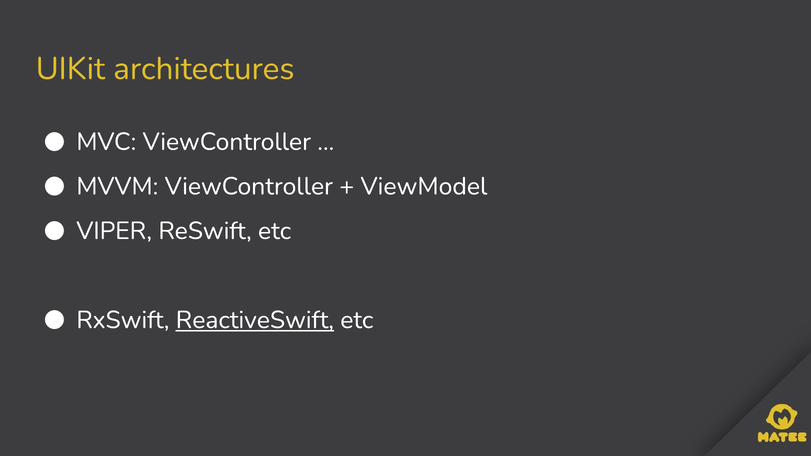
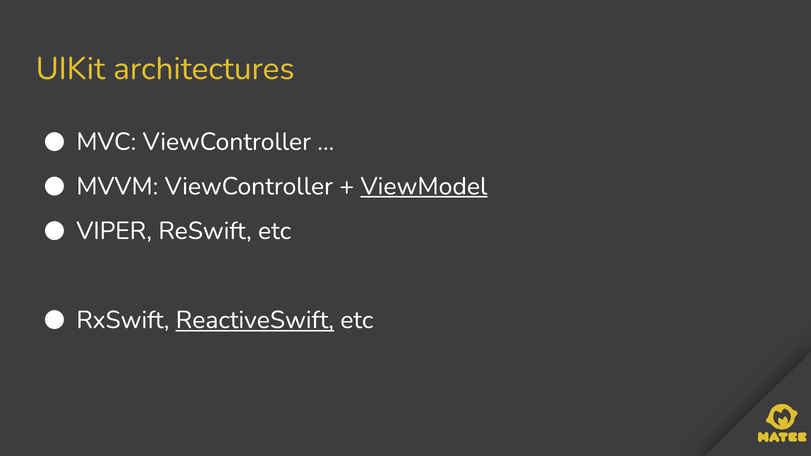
ViewModel underline: none -> present (424, 186)
